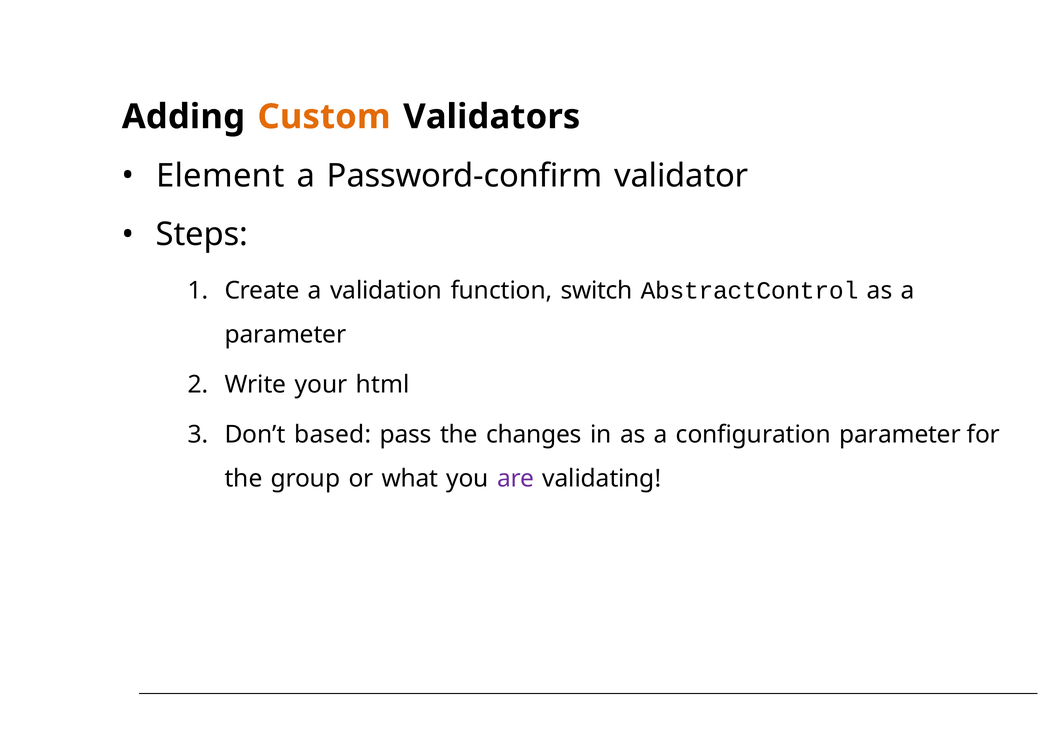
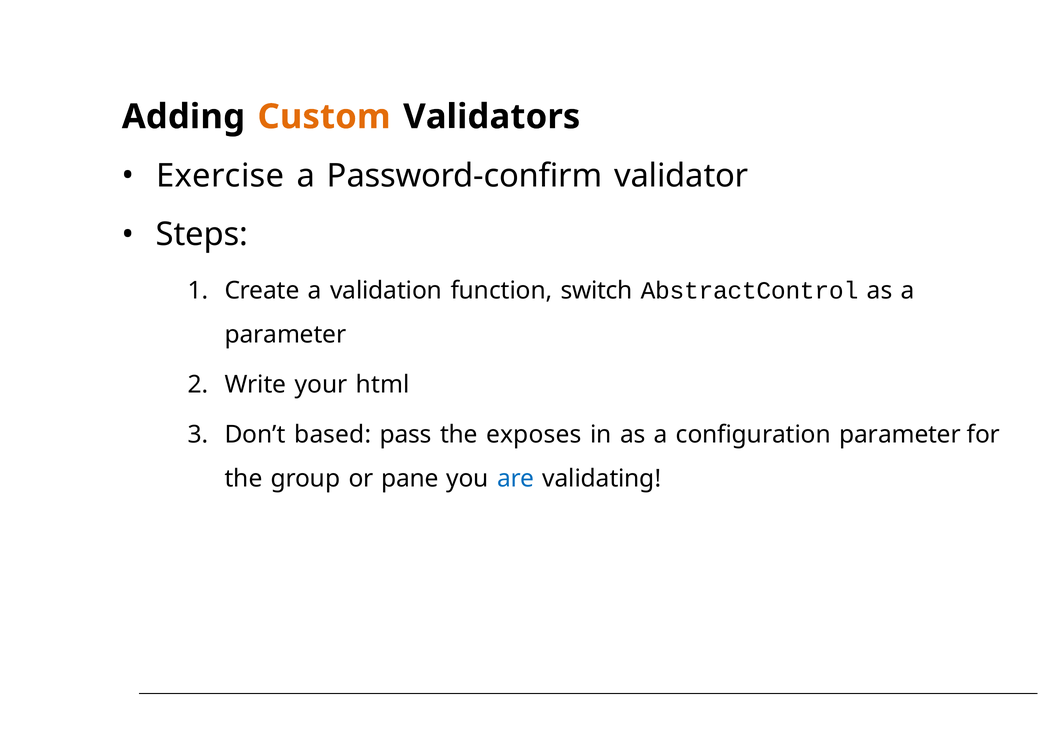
Element: Element -> Exercise (220, 176)
changes: changes -> exposes (534, 435)
what: what -> pane (410, 479)
are colour: purple -> blue (516, 479)
